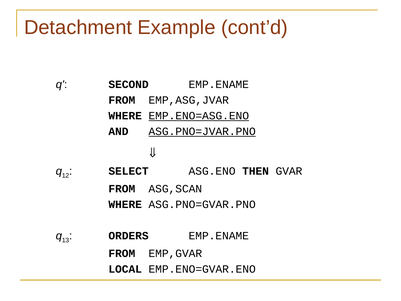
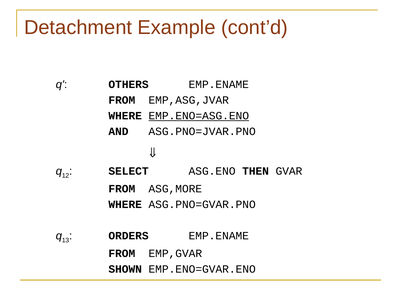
SECOND: SECOND -> OTHERS (129, 84)
ASG.PNO=JVAR.PNO underline: present -> none (202, 132)
ASG,SCAN: ASG,SCAN -> ASG,MORE (175, 189)
LOCAL: LOCAL -> SHOWN (125, 269)
